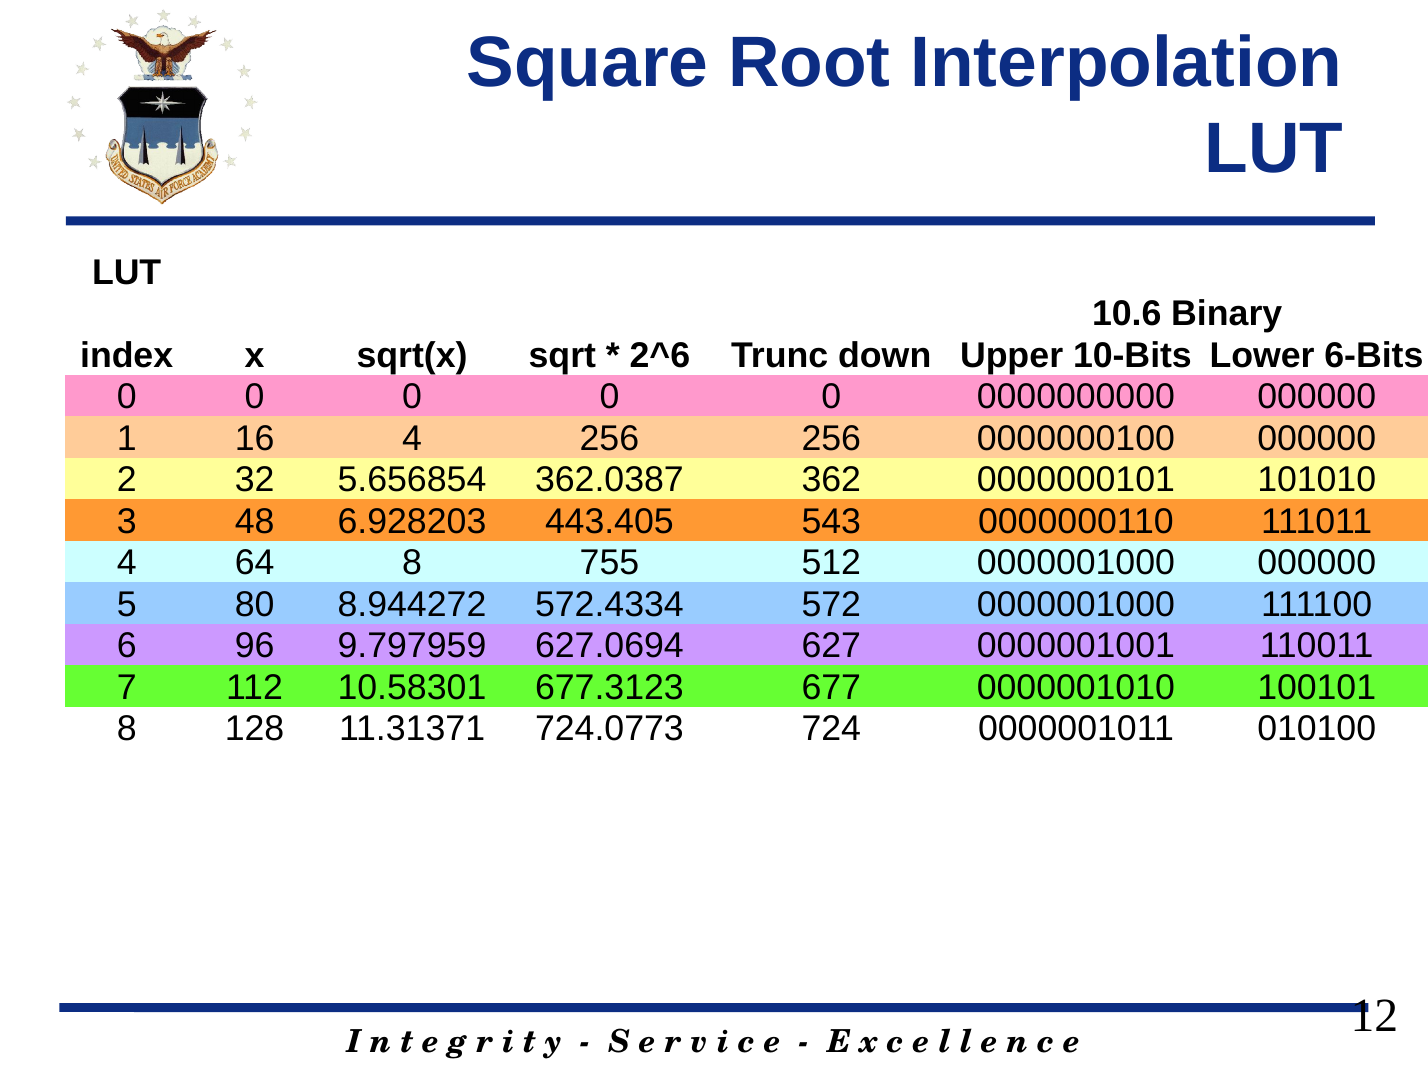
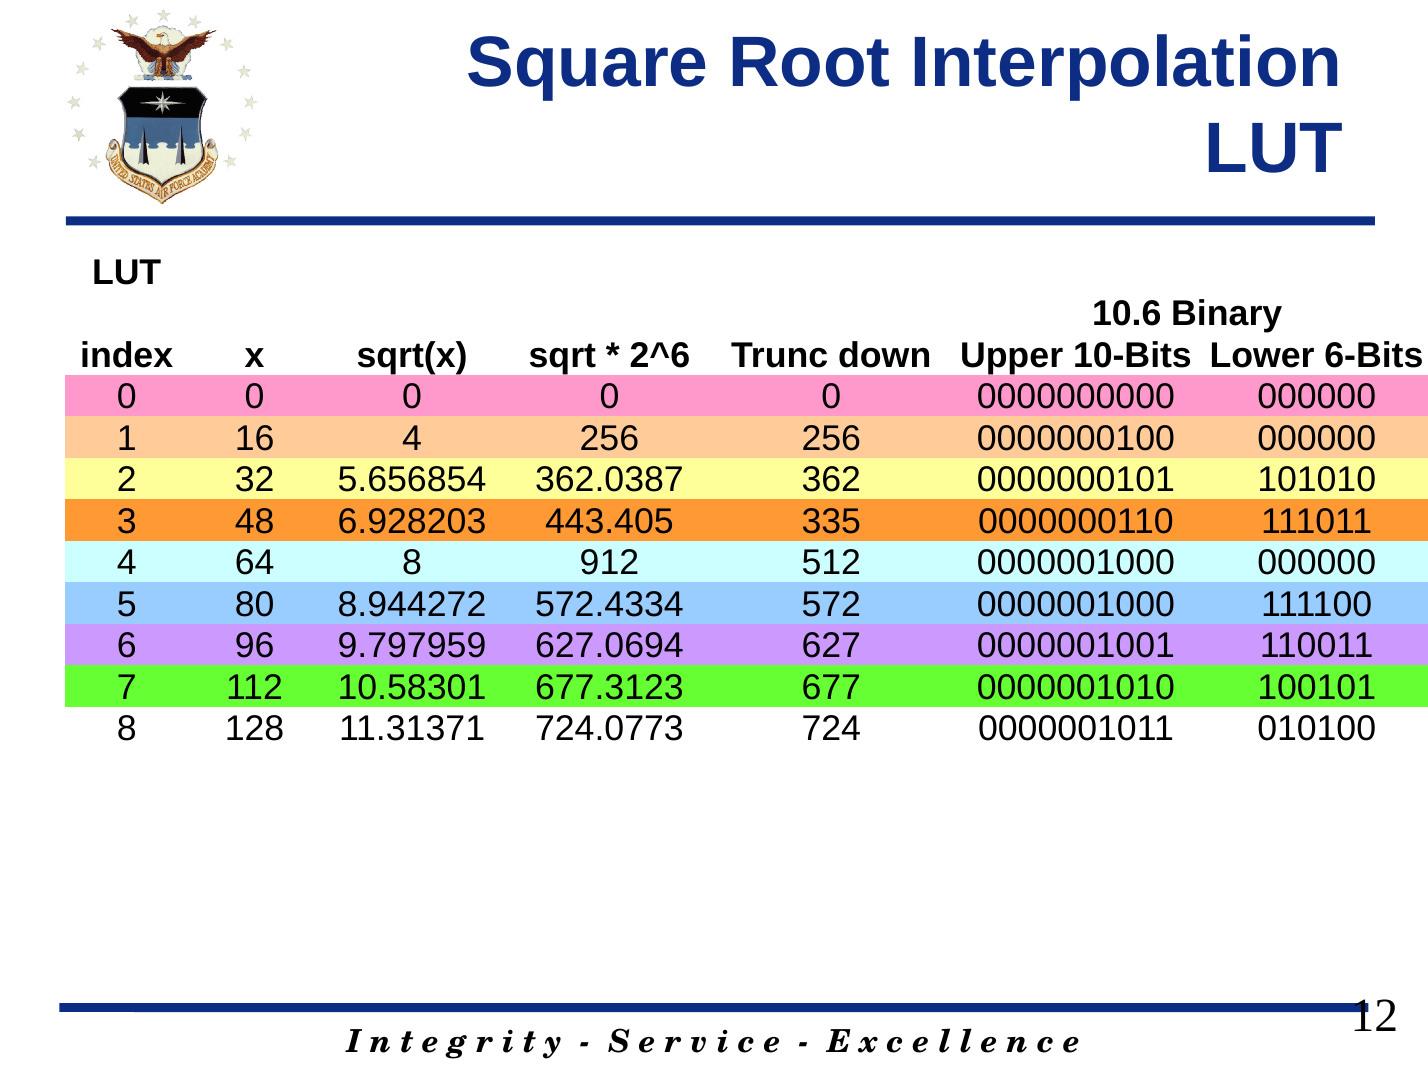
543: 543 -> 335 (831, 522)
755: 755 -> 912 (609, 563)
